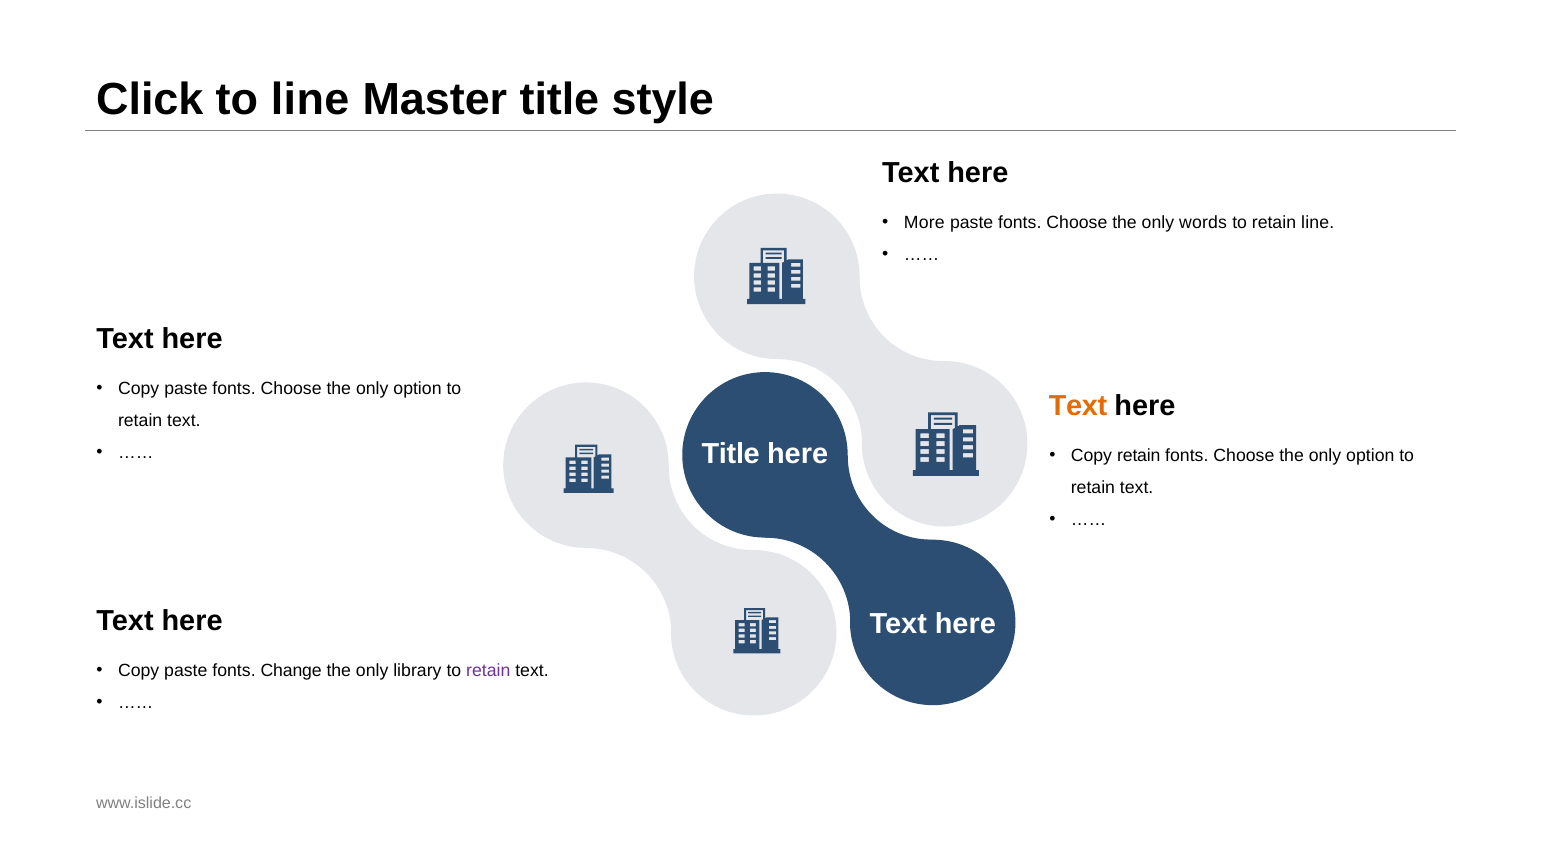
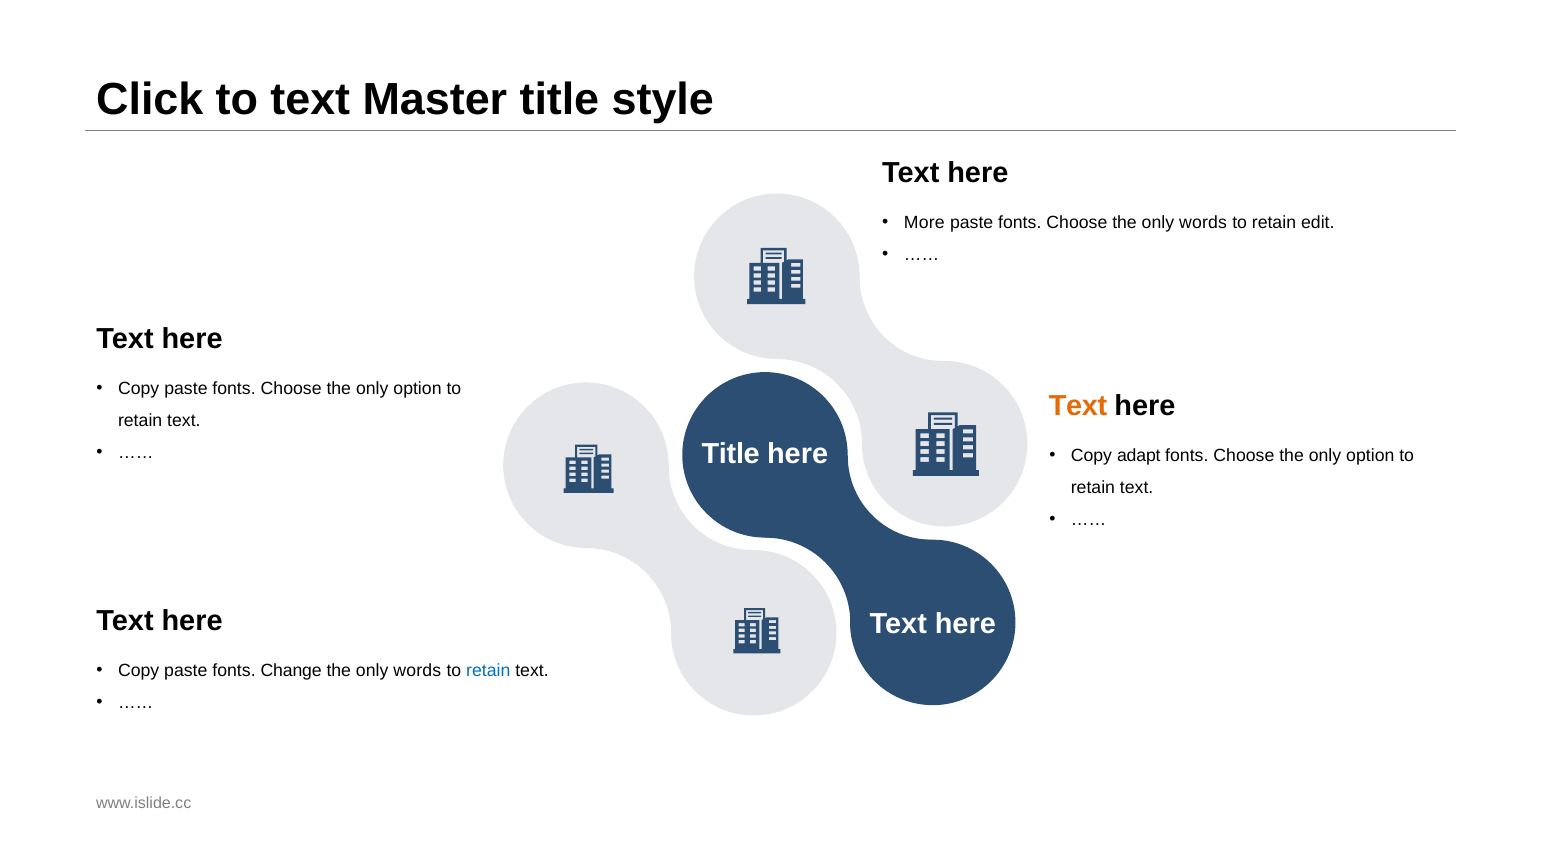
to line: line -> text (310, 100)
retain line: line -> edit (1318, 222)
Copy retain: retain -> adapt (1139, 456)
library: library -> words (417, 671)
retain colour: purple -> blue (488, 671)
